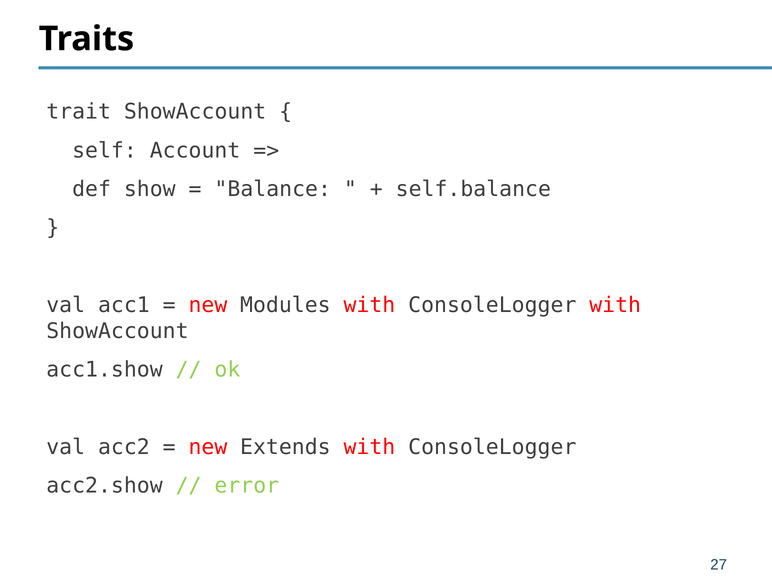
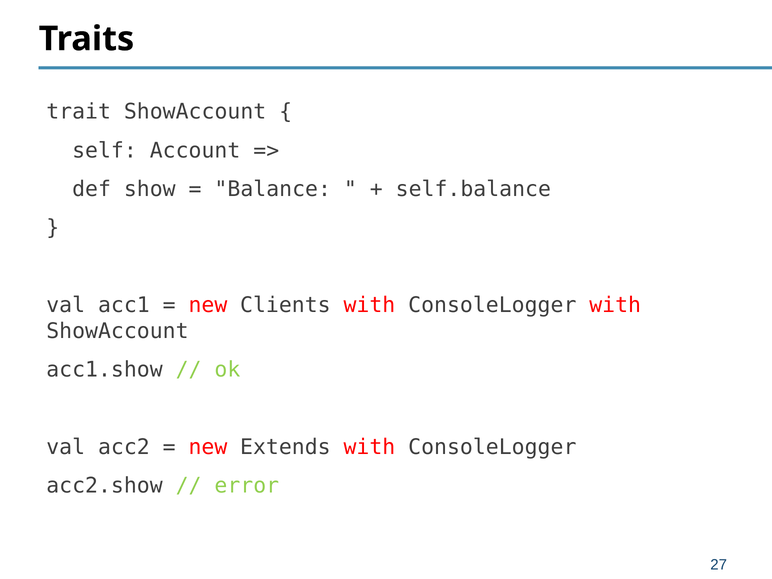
Modules: Modules -> Clients (285, 305)
